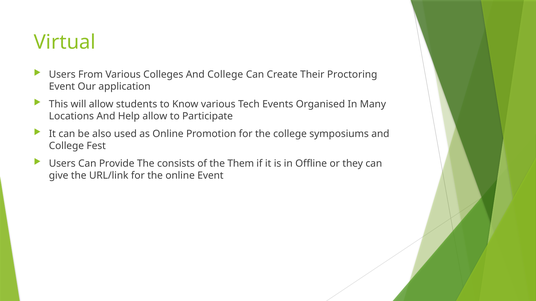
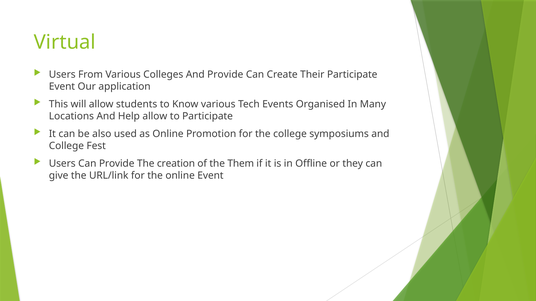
Colleges And College: College -> Provide (225, 75)
Their Proctoring: Proctoring -> Participate (352, 75)
consists: consists -> creation (176, 164)
